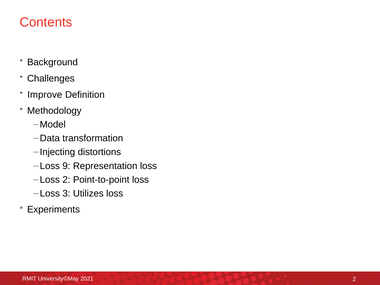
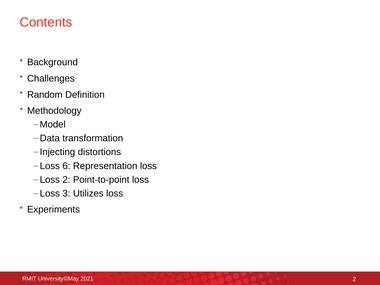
Improve: Improve -> Random (45, 95)
9: 9 -> 6 (66, 166)
